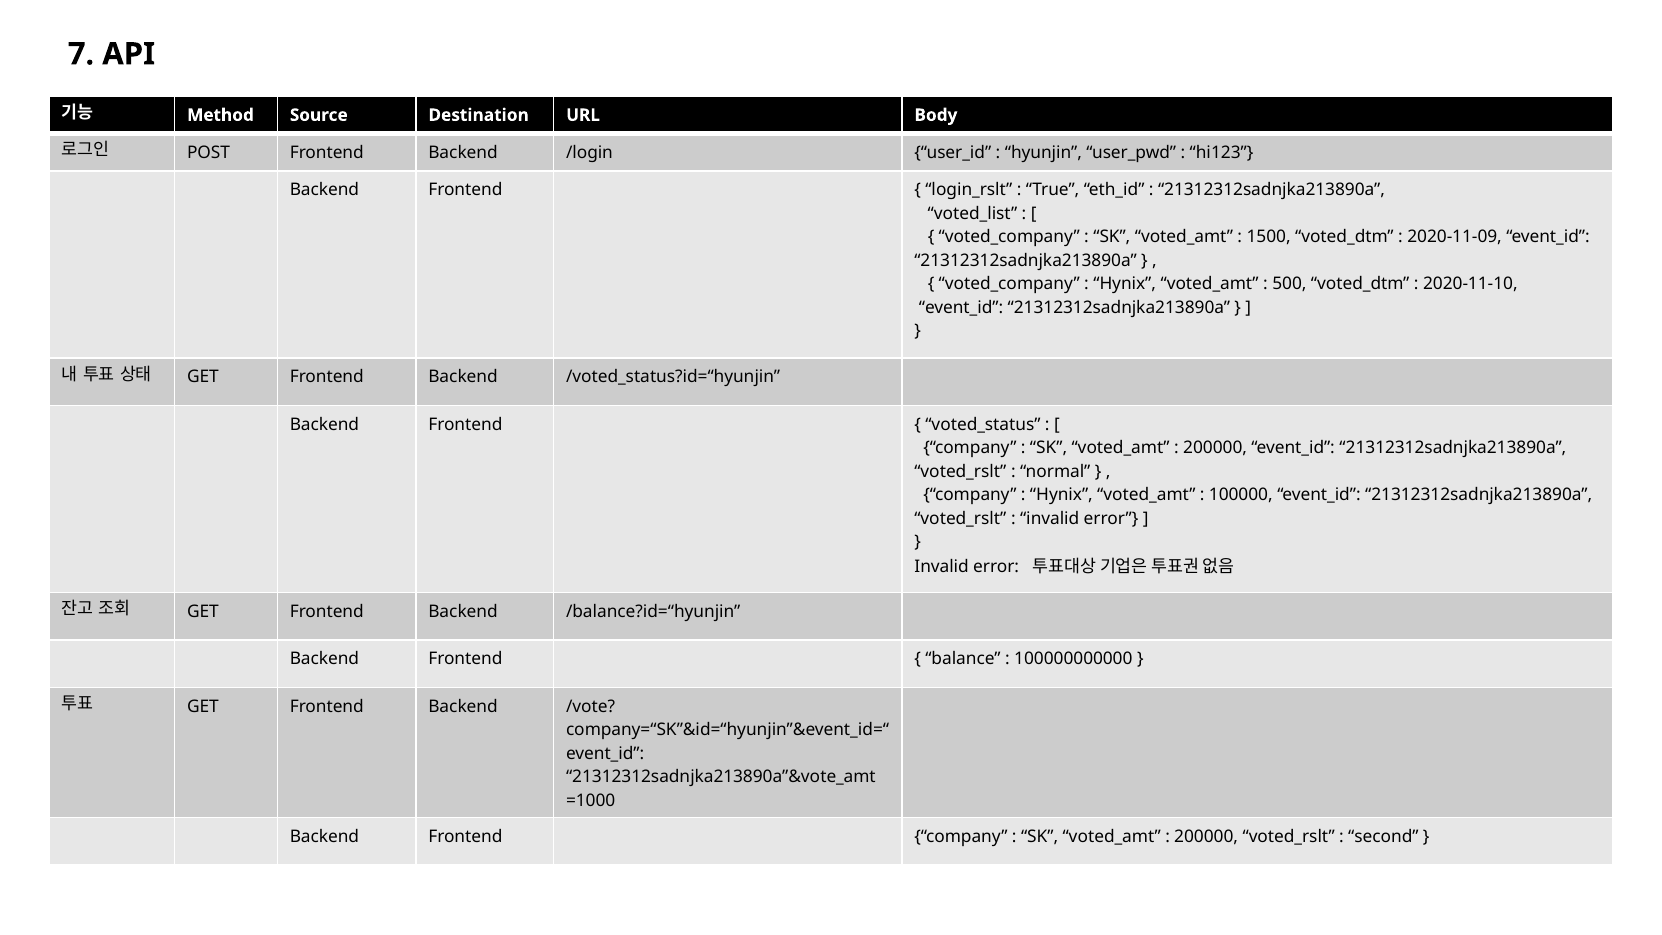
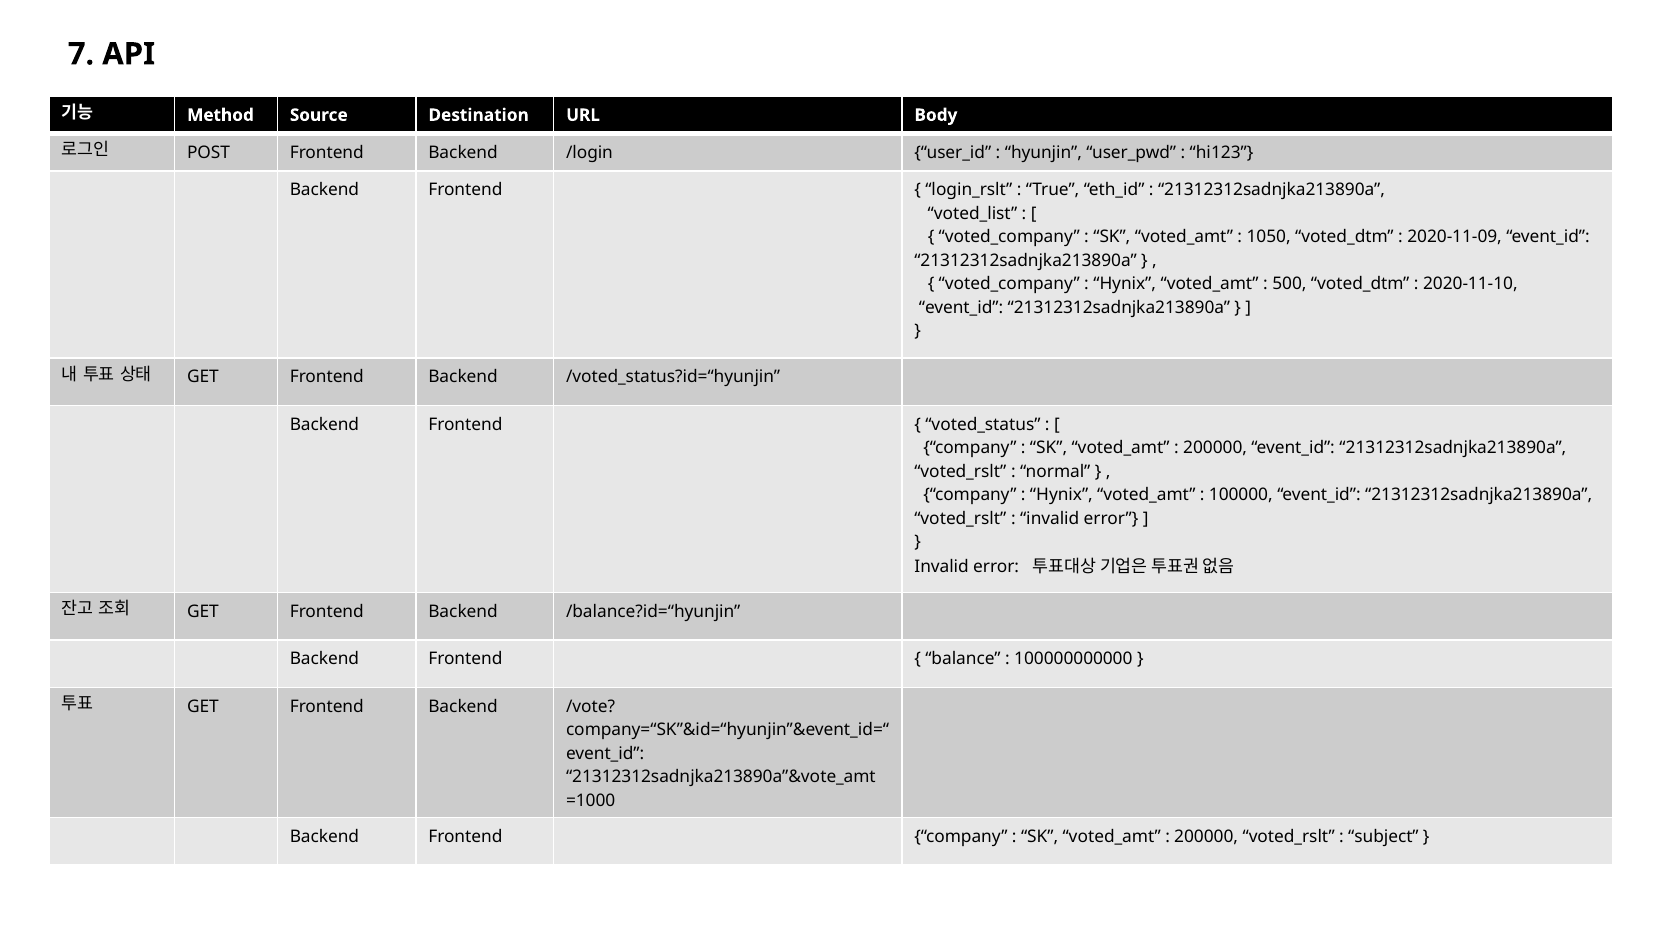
1500: 1500 -> 1050 (1269, 237)
second: second -> subject (1383, 836)
